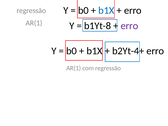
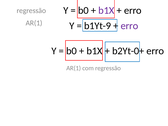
b1X colour: blue -> purple (106, 10)
b1Yt-8: b1Yt-8 -> b1Yt-9 (98, 26)
b2Yt-4+: b2Yt-4+ -> b2Yt-0+ (128, 51)
